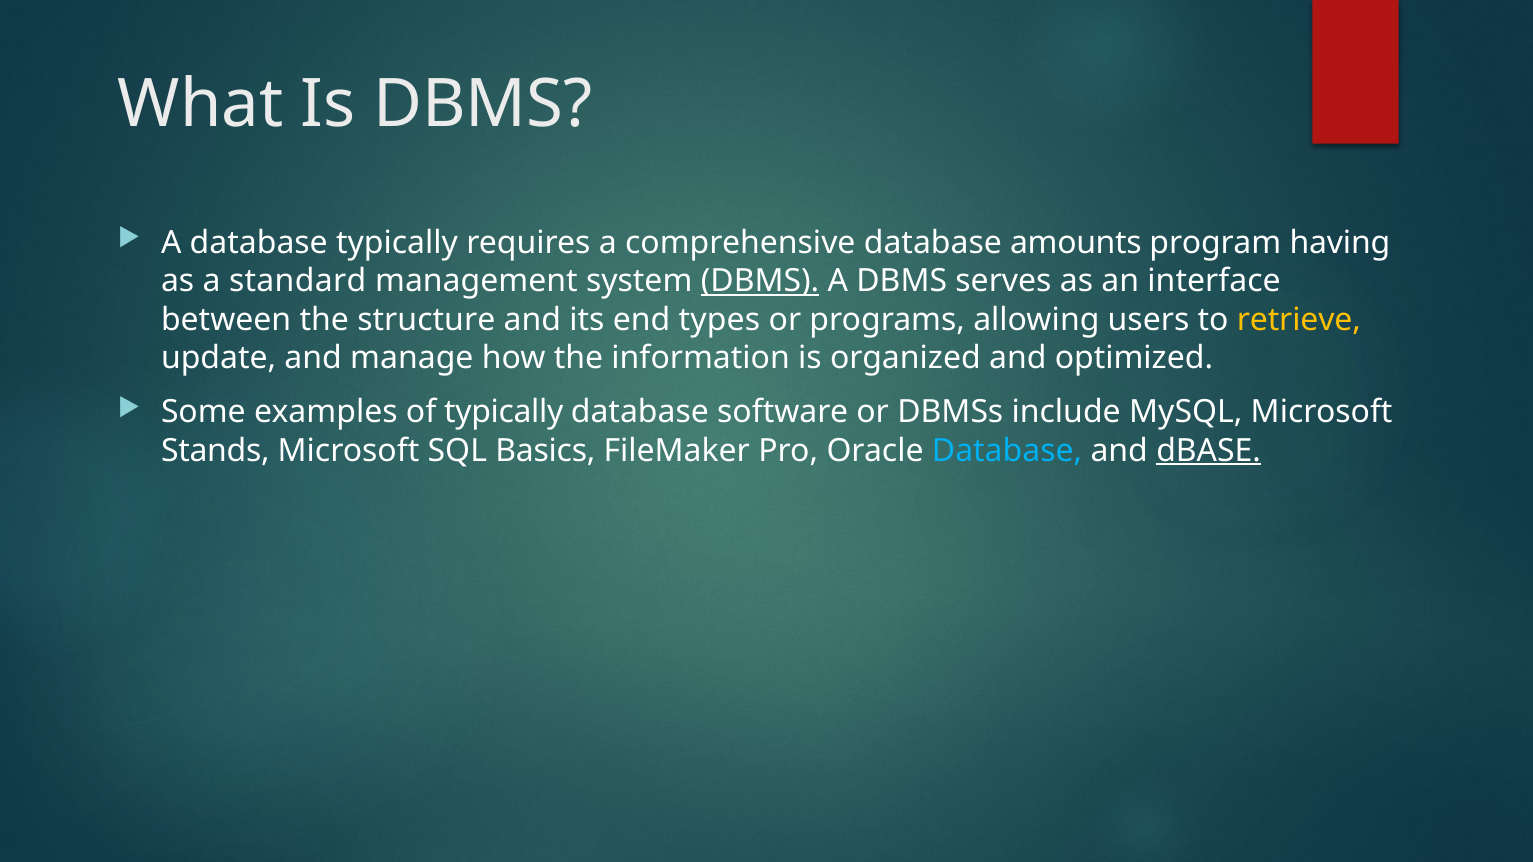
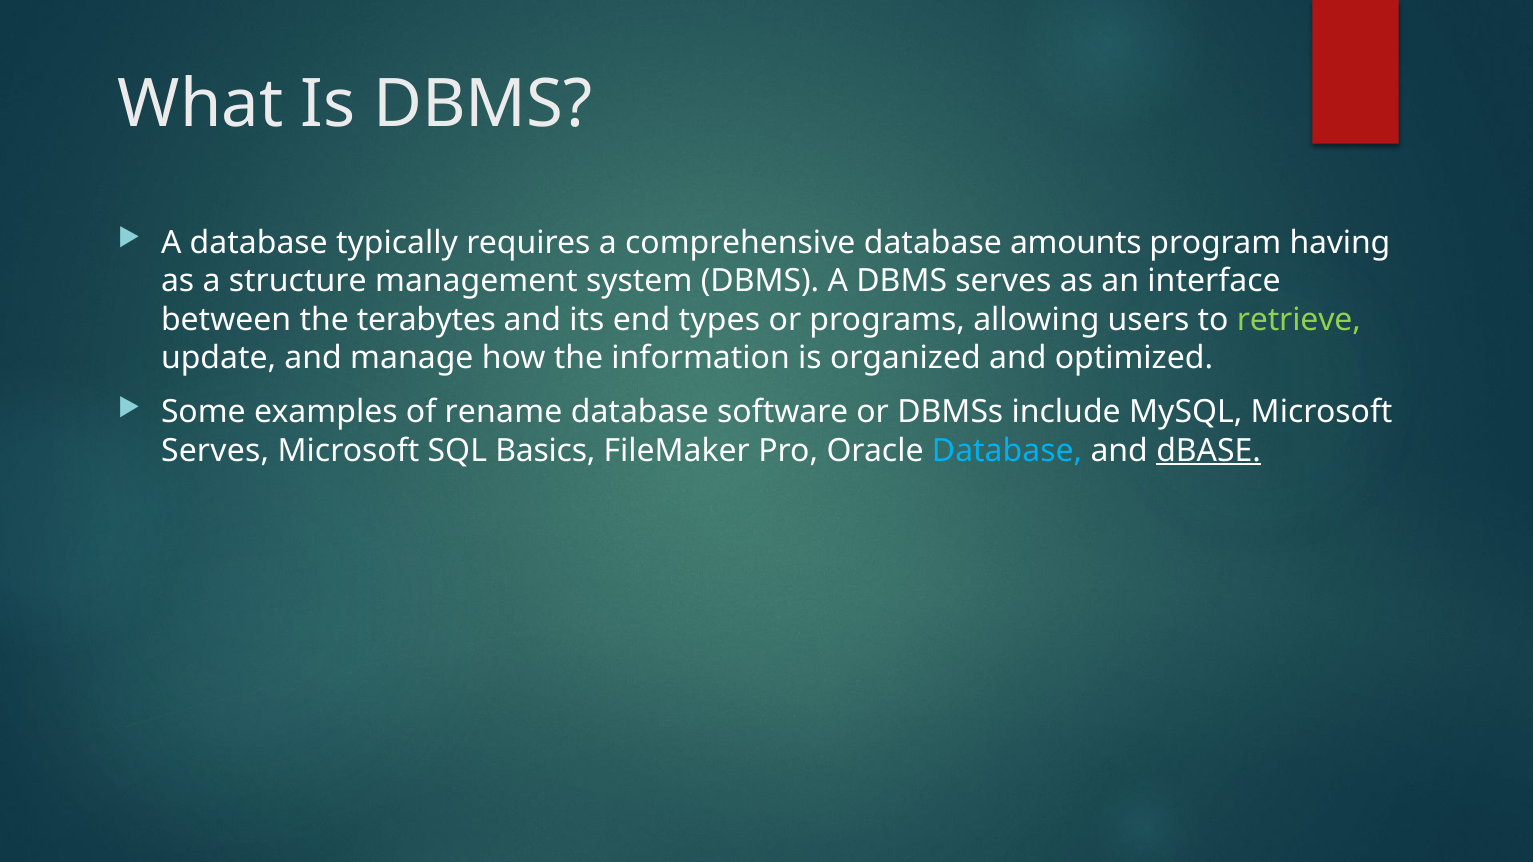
standard: standard -> structure (298, 281)
DBMS underline: present -> none (760, 281)
structure: structure -> terabytes (426, 320)
retrieve colour: yellow -> light green (1299, 320)
of typically: typically -> rename (503, 412)
Stands: Stands -> Serves (215, 451)
